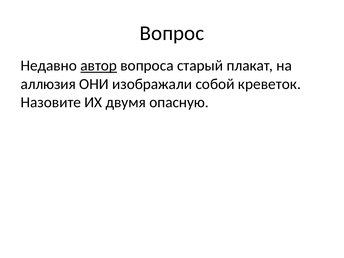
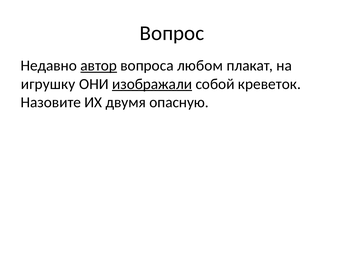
старый: старый -> любом (200, 66)
аллюзия: аллюзия -> игрушку (48, 84)
изображали underline: none -> present (152, 84)
